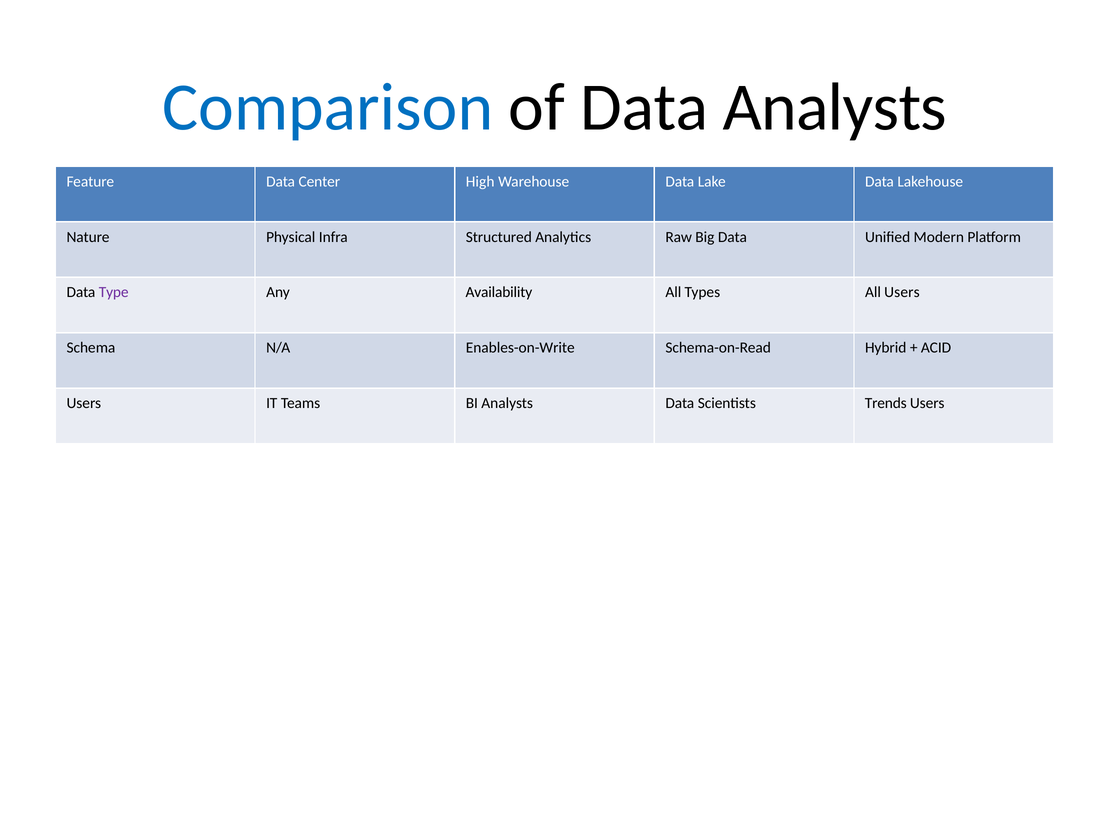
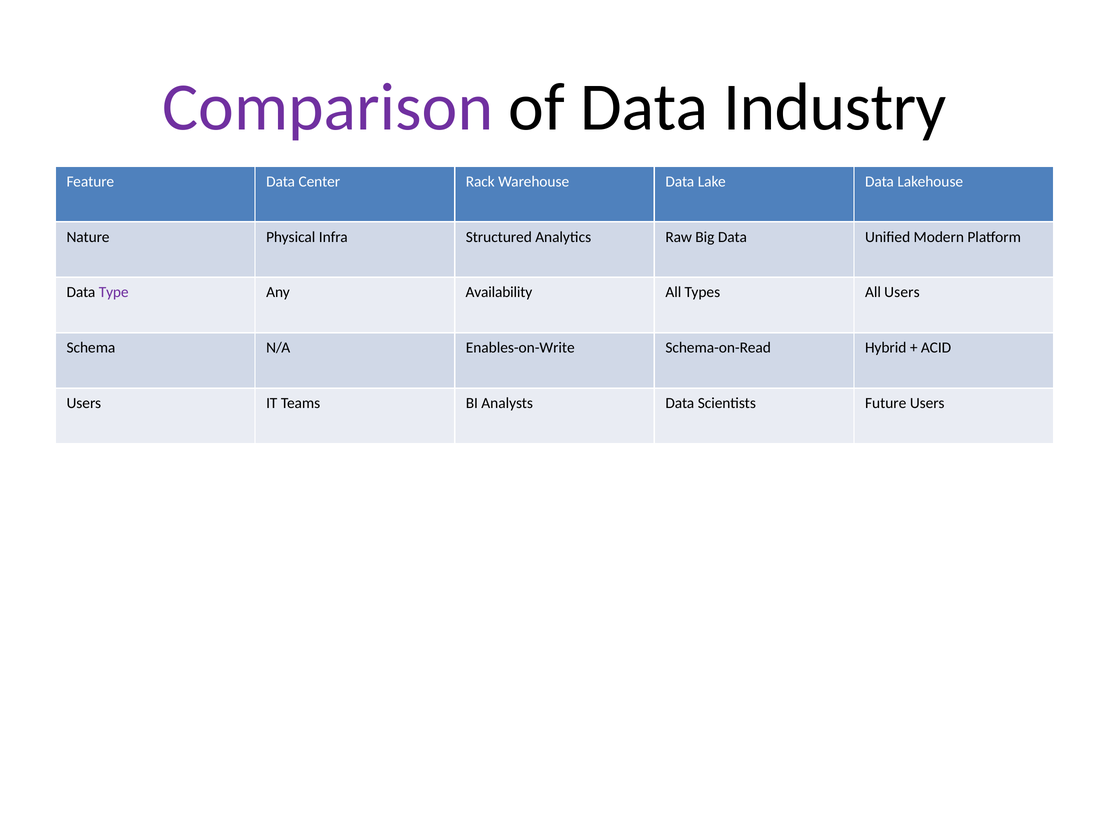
Comparison colour: blue -> purple (328, 107)
Data Analysts: Analysts -> Industry (835, 107)
High: High -> Rack (480, 181)
Trends: Trends -> Future (886, 403)
